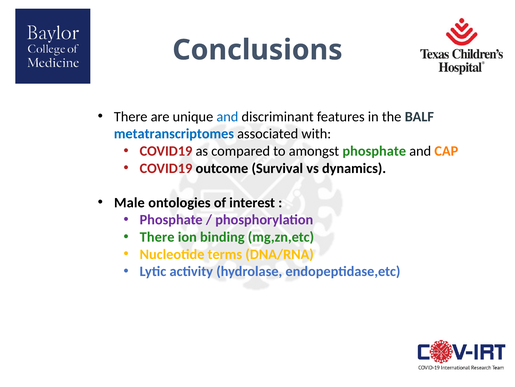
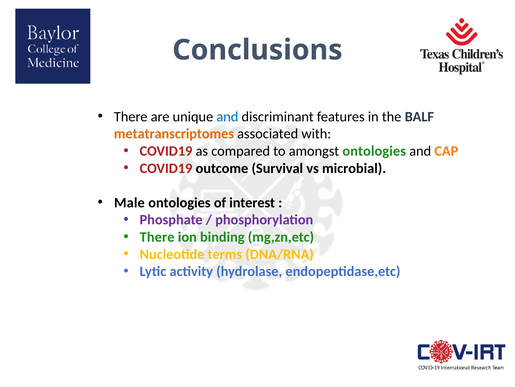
metatranscriptomes colour: blue -> orange (174, 134)
amongst phosphate: phosphate -> ontologies (374, 151)
dynamics: dynamics -> microbial (354, 168)
